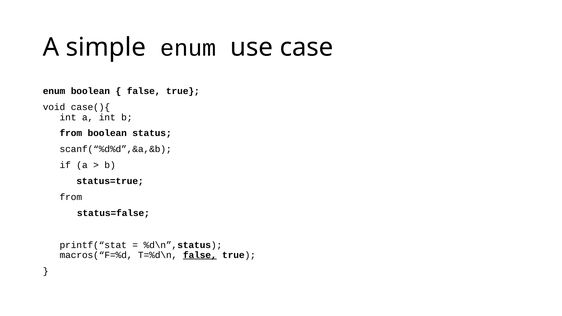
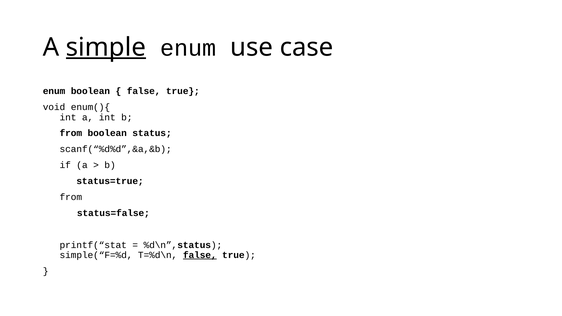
simple underline: none -> present (106, 47)
case(){: case(){ -> enum(){ (90, 107)
macros(“F=%d: macros(“F=%d -> simple(“F=%d (96, 255)
